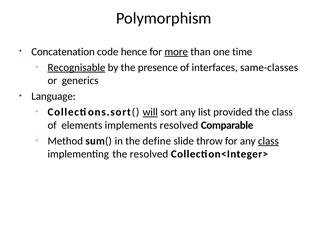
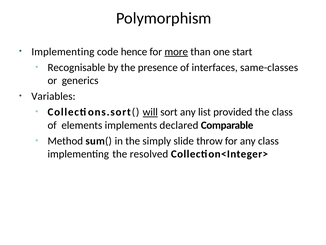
Concatenation: Concatenation -> Implementing (63, 52)
time: time -> start (242, 52)
Recognisable underline: present -> none (76, 67)
Language: Language -> Variables (53, 96)
implements resolved: resolved -> declared (179, 125)
define: define -> simply (157, 141)
class underline: present -> none (268, 141)
